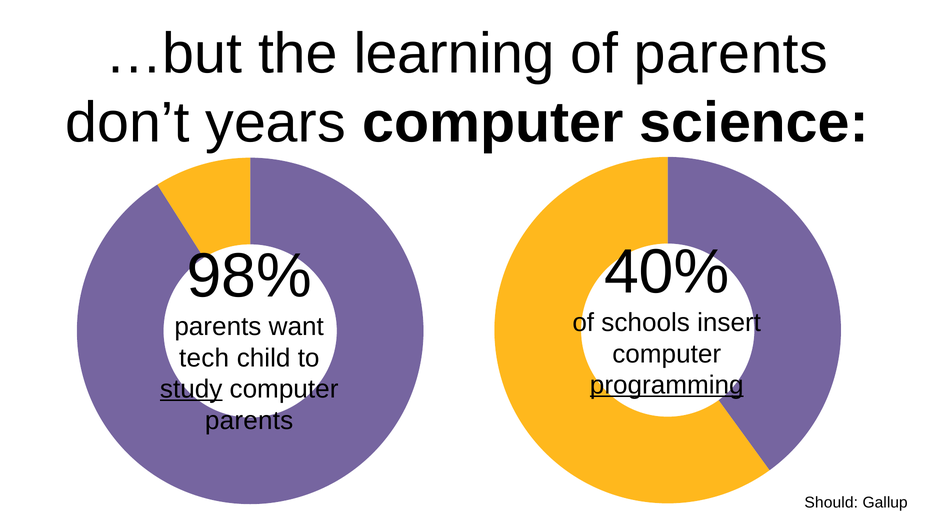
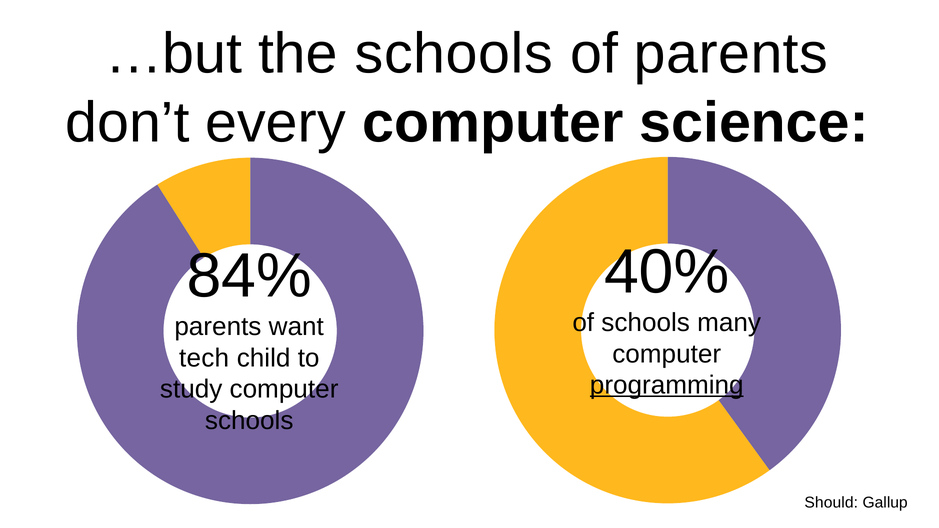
the learning: learning -> schools (454, 54)
years: years -> every (276, 123)
98%: 98% -> 84% (249, 276)
insert: insert -> many (729, 323)
study underline: present -> none (191, 389)
parents: parents -> schools (249, 421)
